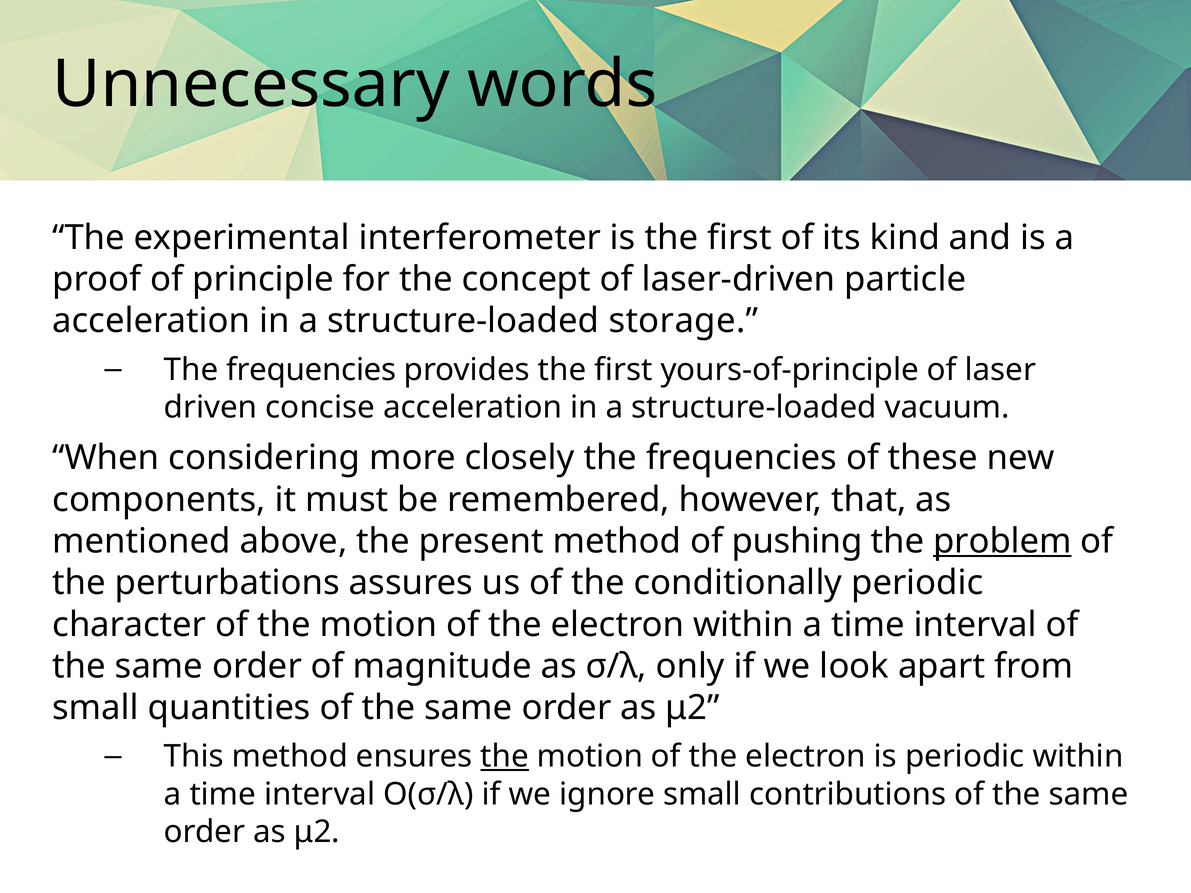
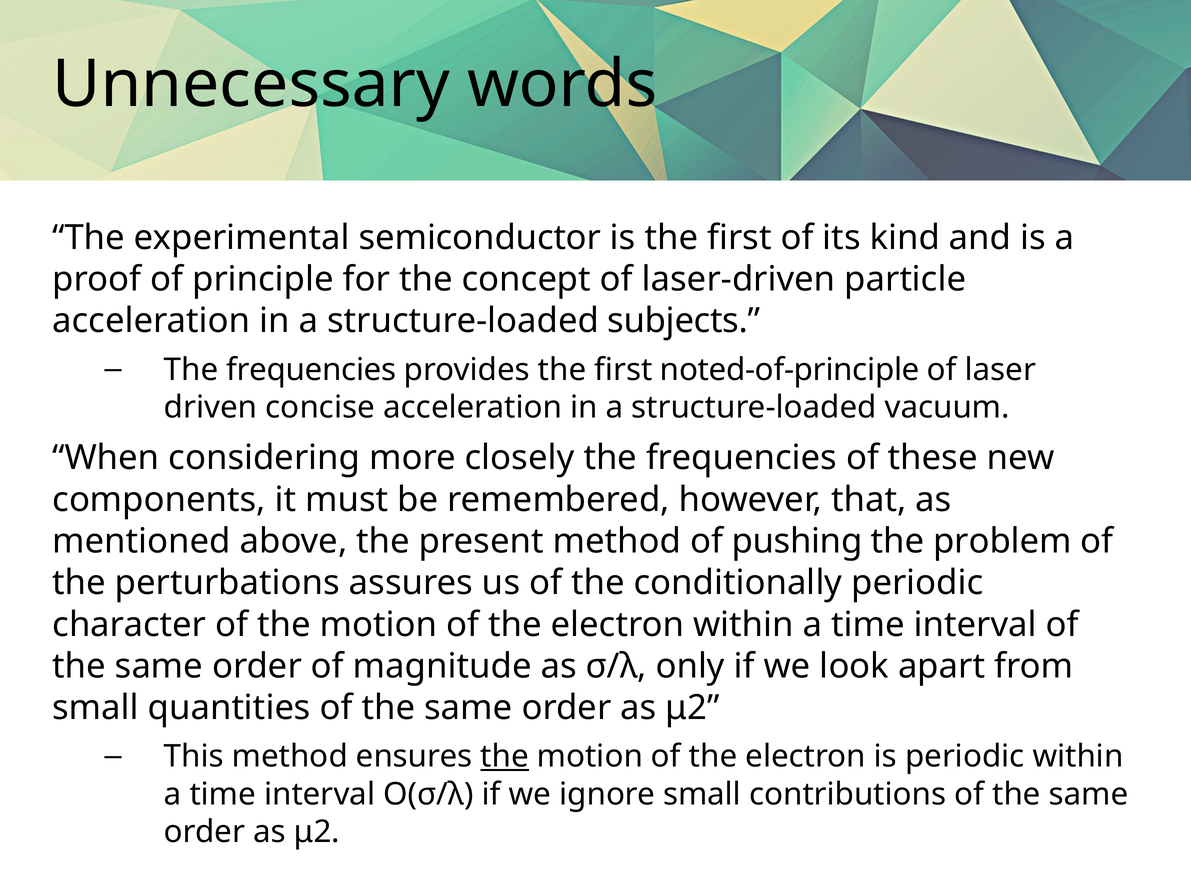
interferometer: interferometer -> semiconductor (480, 238)
storage: storage -> subjects (684, 321)
yours-of-principle: yours-of-principle -> noted-of-principle (790, 370)
problem underline: present -> none (1002, 541)
